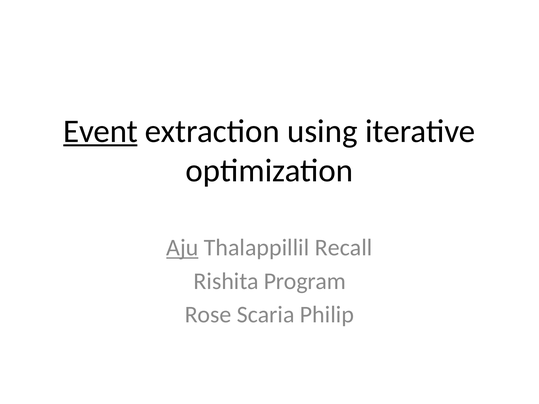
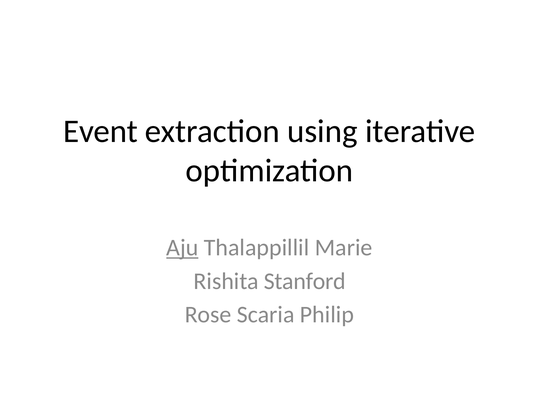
Event underline: present -> none (100, 131)
Recall: Recall -> Marie (344, 248)
Program: Program -> Stanford (305, 281)
